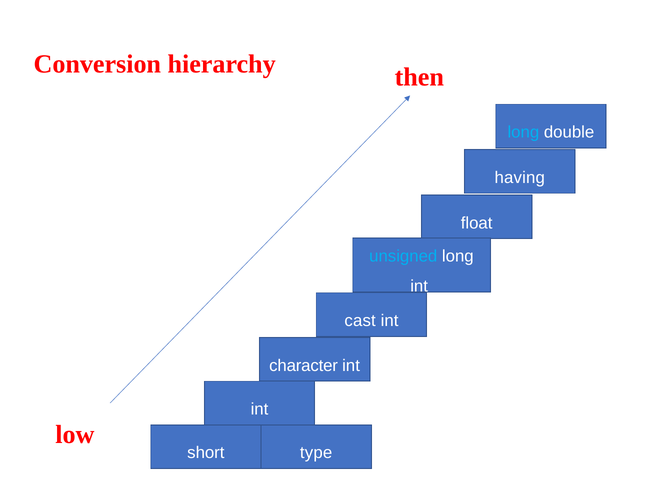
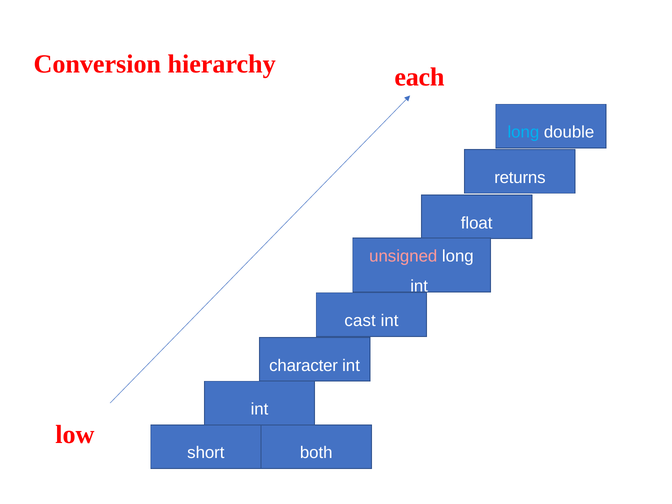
then: then -> each (419, 77)
having: having -> returns (520, 178)
unsigned colour: light blue -> pink (403, 256)
type: type -> both (316, 453)
